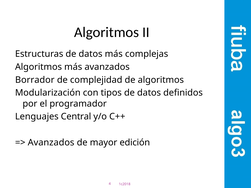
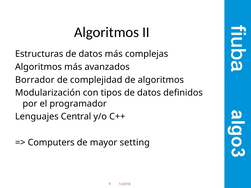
Avanzados: Avanzados -> Computers (51, 143)
edición: edición -> setting (135, 143)
